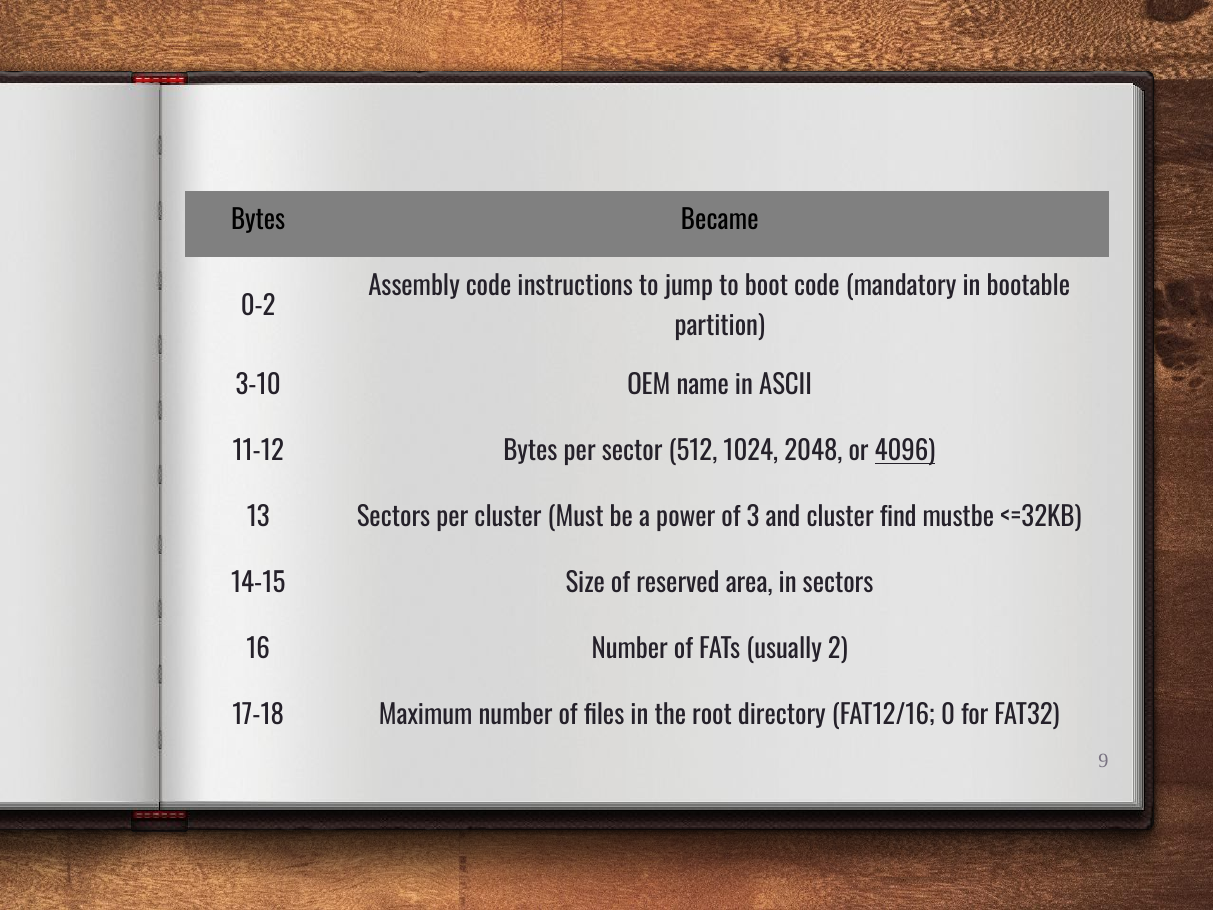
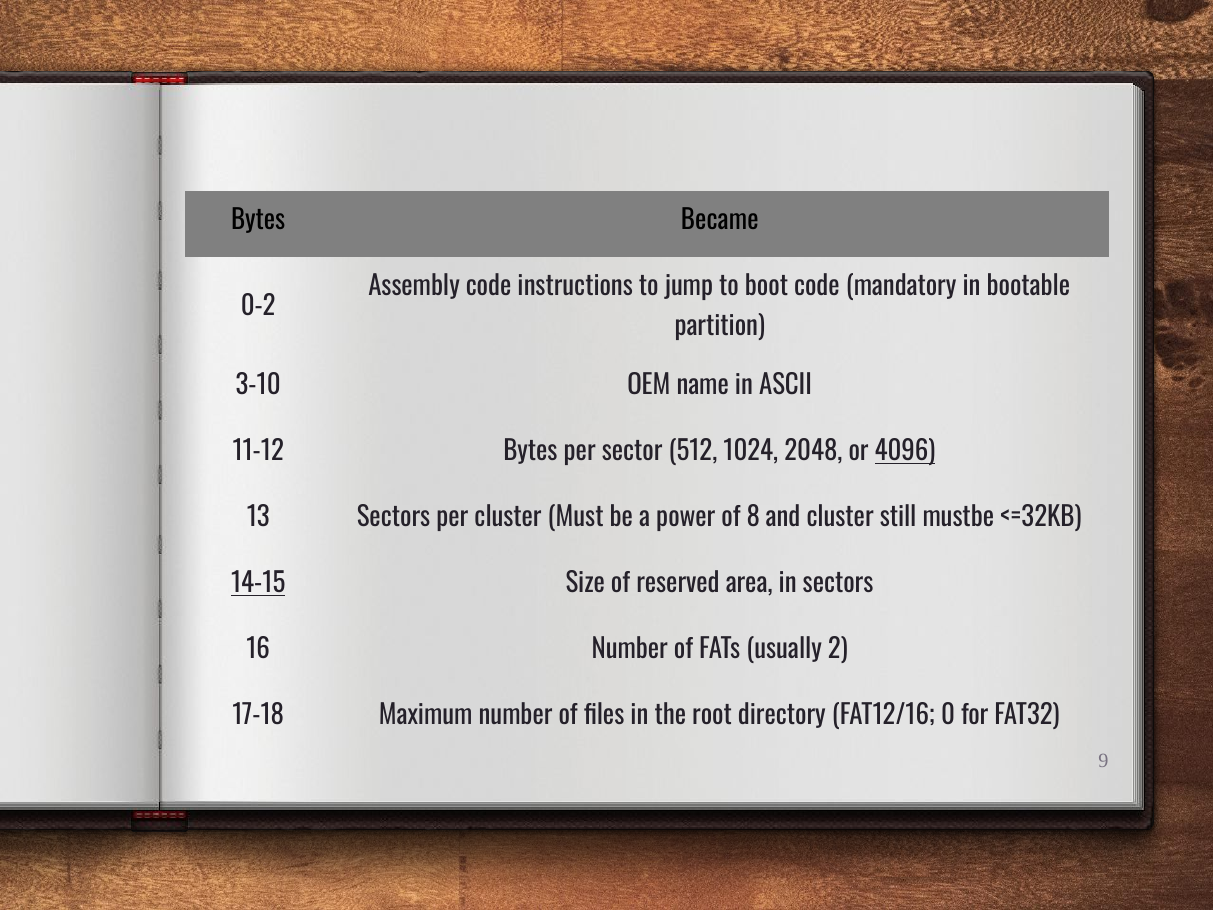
3: 3 -> 8 (753, 518)
find: find -> still (898, 518)
14-15 underline: none -> present (258, 584)
